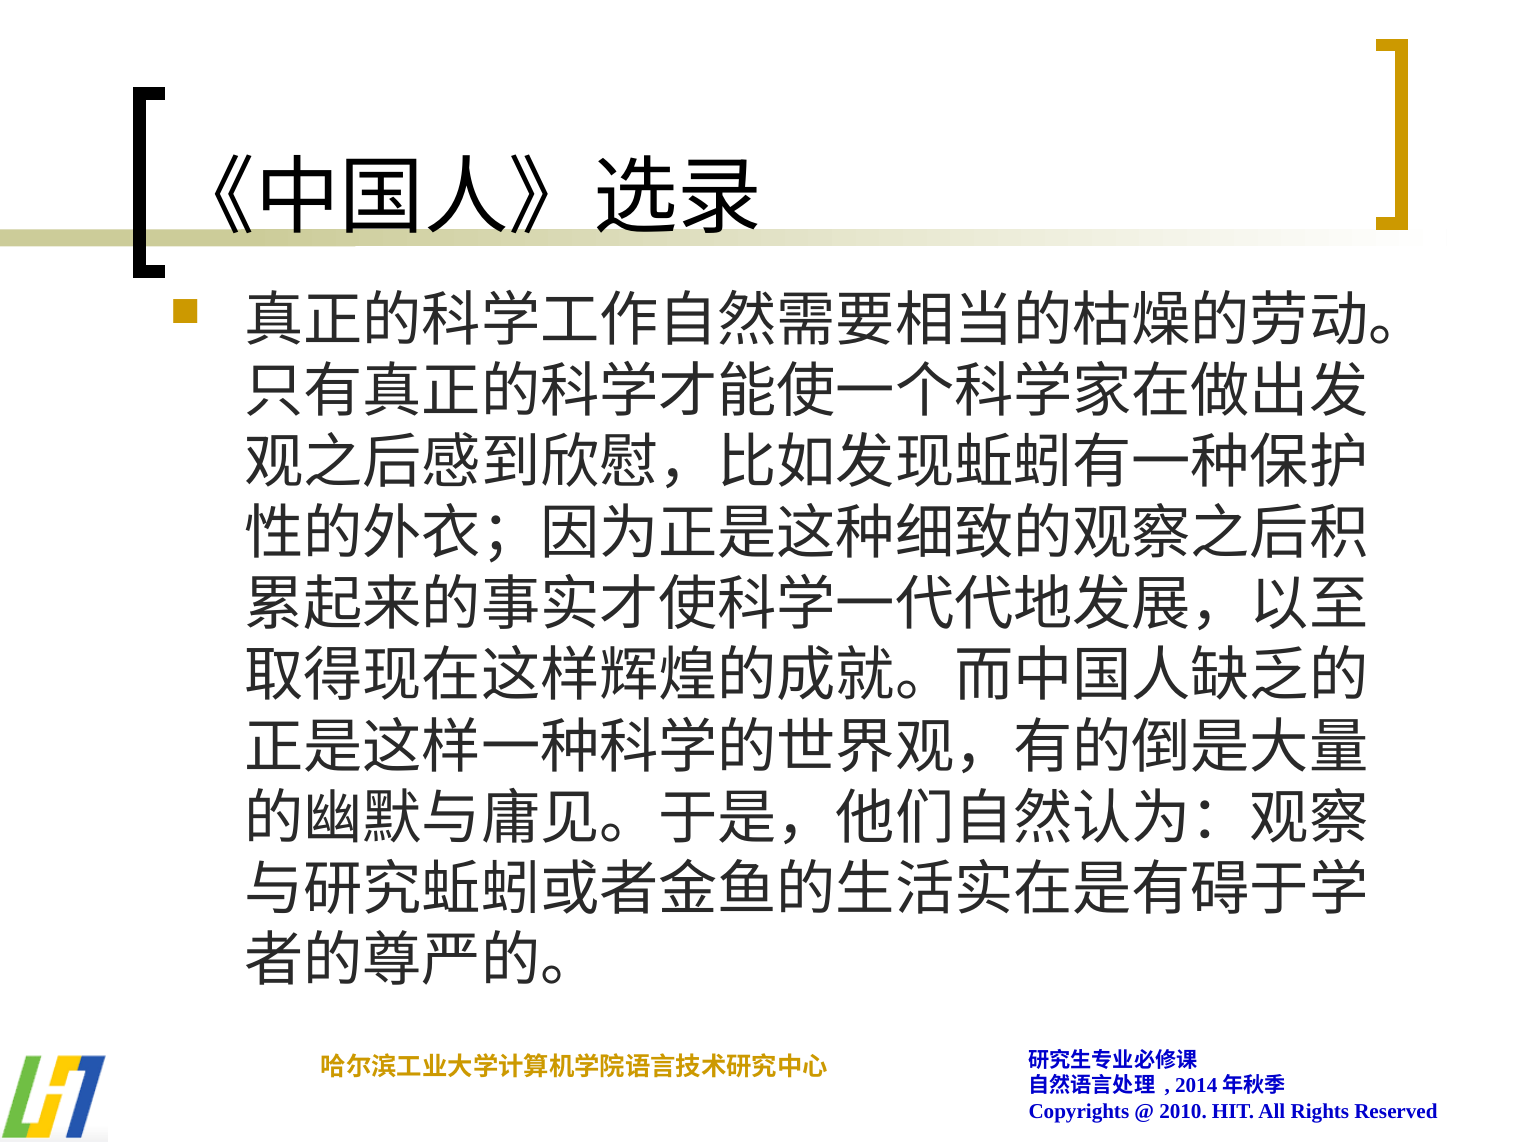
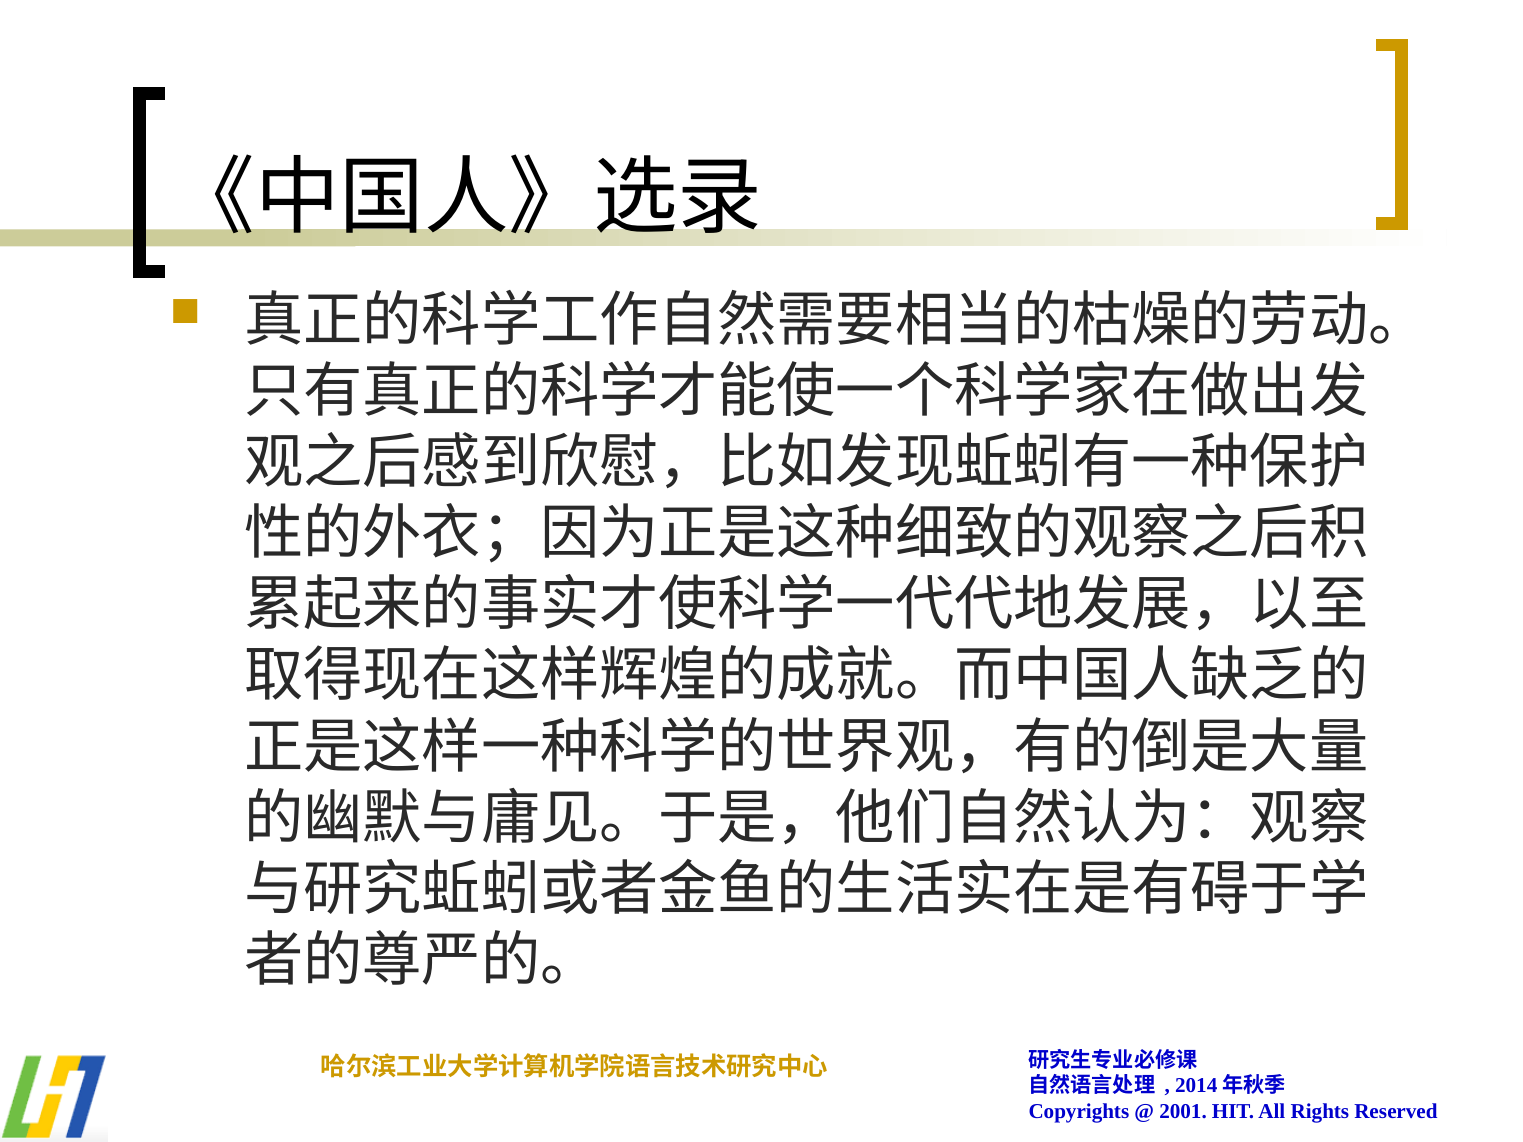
2010: 2010 -> 2001 (1183, 1112)
